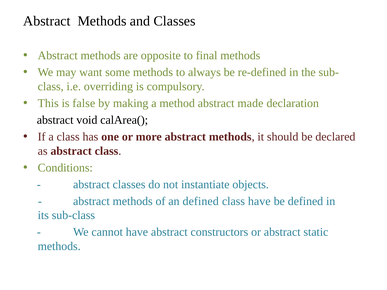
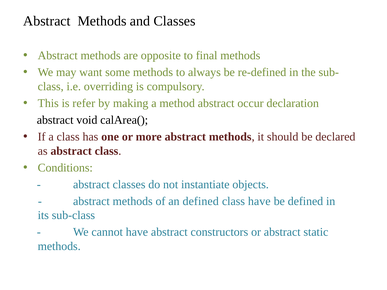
false: false -> refer (84, 103)
made: made -> occur (251, 103)
